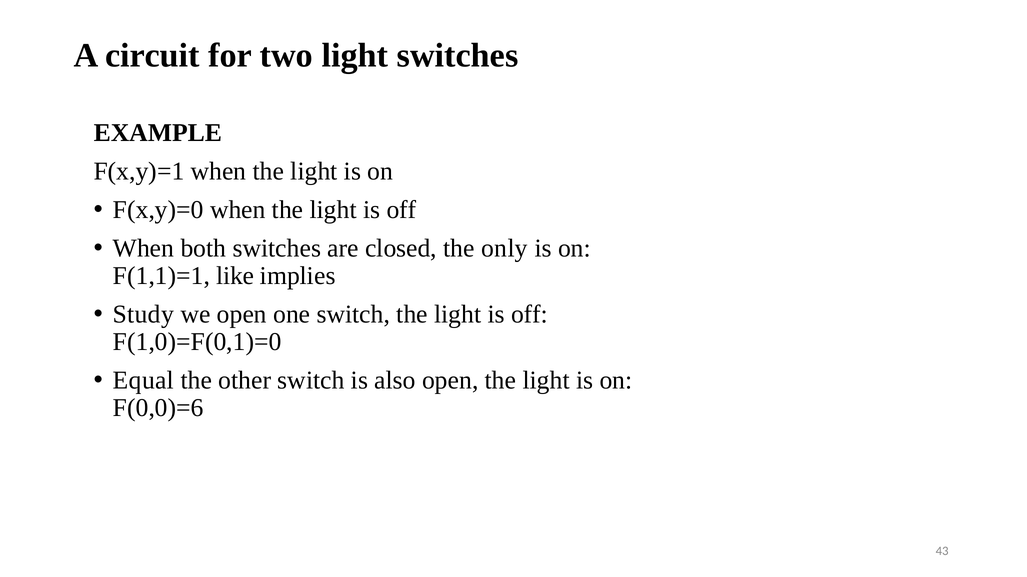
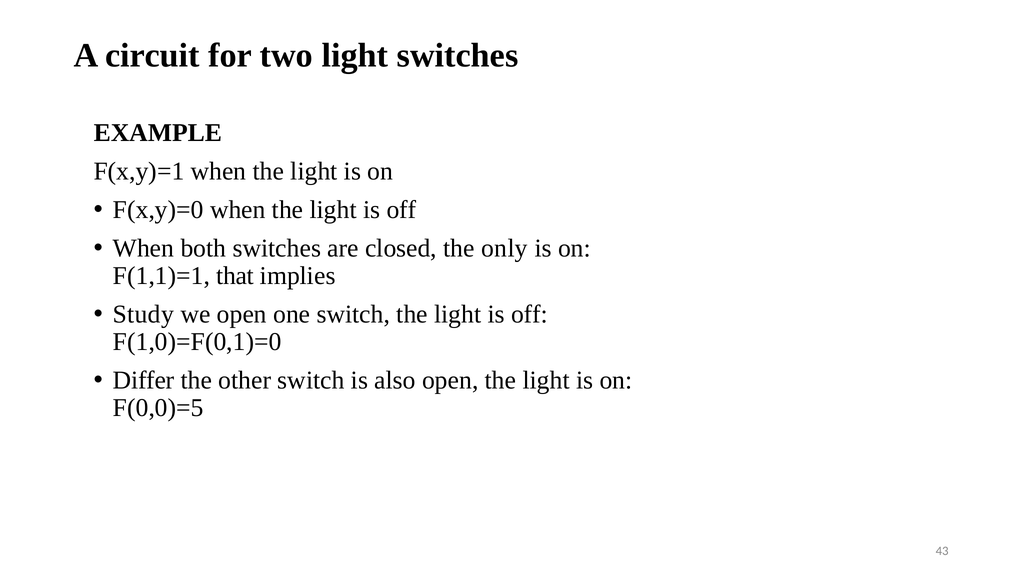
like: like -> that (235, 276)
Equal: Equal -> Differ (144, 381)
F(0,0)=6: F(0,0)=6 -> F(0,0)=5 (158, 408)
